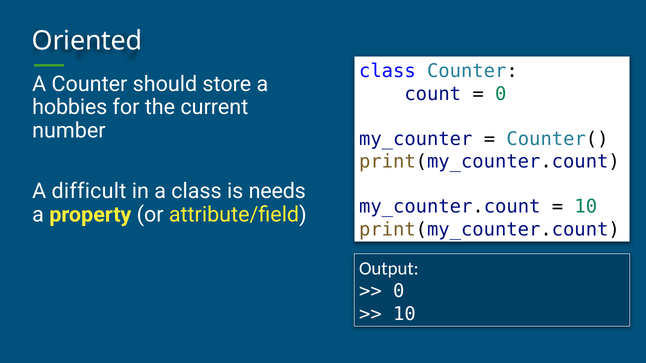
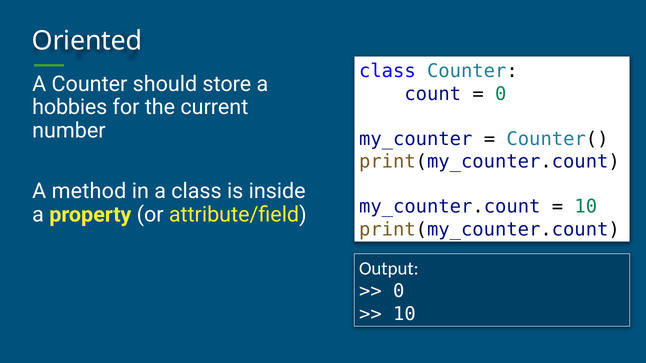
difficult: difficult -> method (89, 192)
needs: needs -> inside (277, 192)
